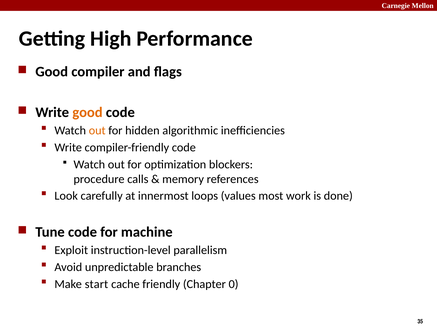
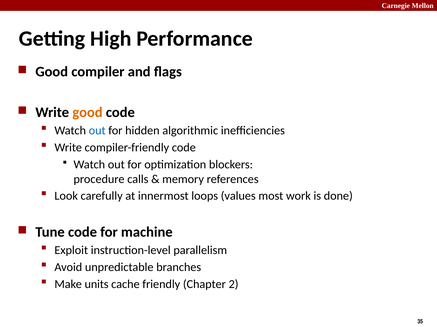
out colour: orange -> blue (97, 131)
start: start -> units (97, 285)
0: 0 -> 2 (234, 285)
